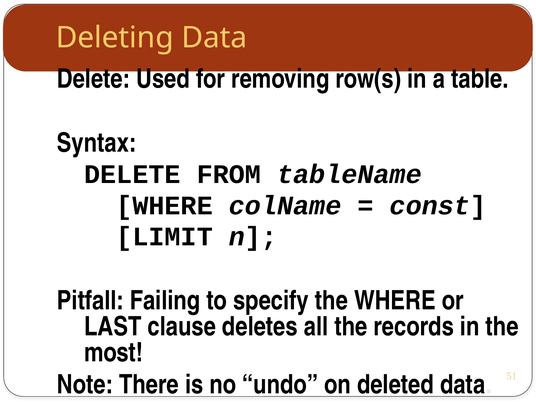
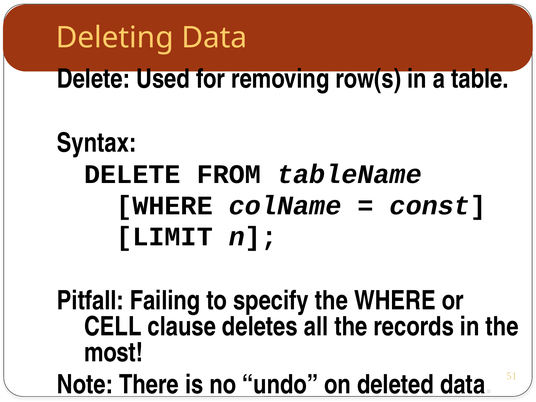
LAST: LAST -> CELL (113, 327)
